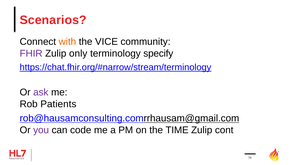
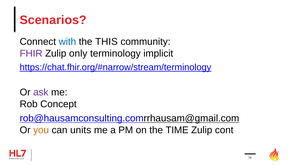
with colour: orange -> blue (67, 42)
VICE: VICE -> THIS (106, 42)
specify: specify -> implicit (158, 53)
Patients: Patients -> Concept (58, 104)
you colour: purple -> orange (41, 130)
code: code -> units (81, 130)
